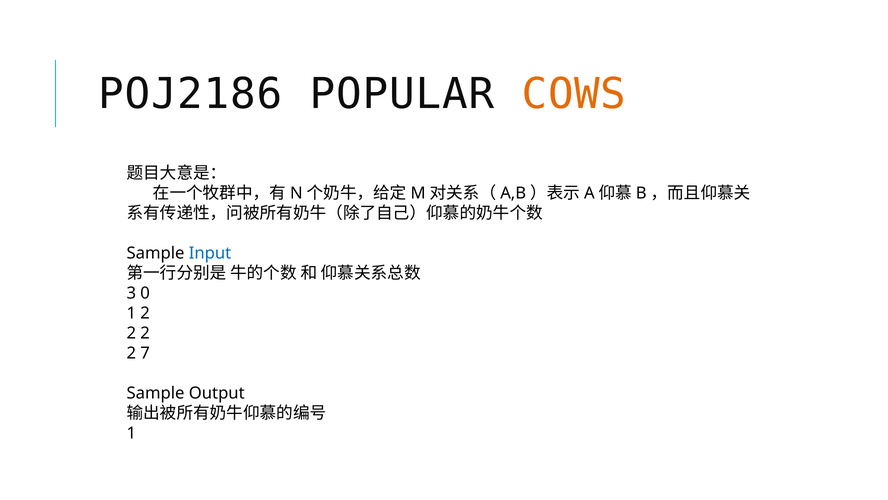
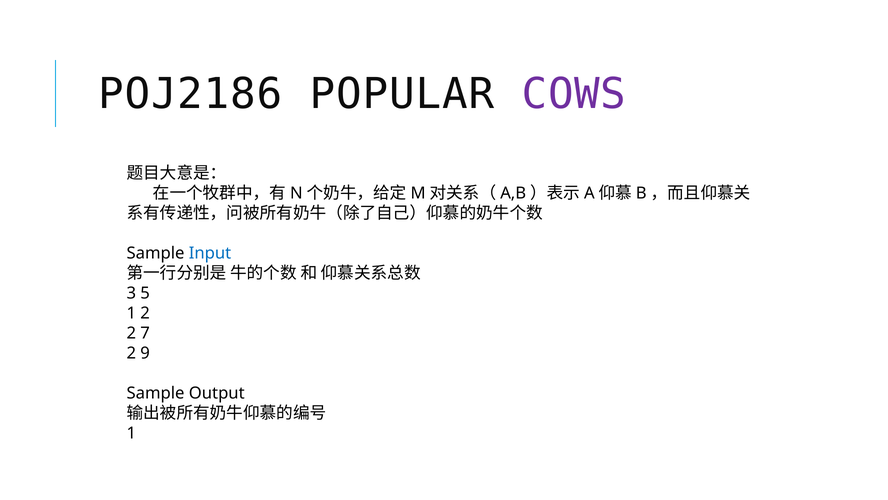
COWS colour: orange -> purple (574, 94)
0: 0 -> 5 (145, 293)
2: 2 -> 7 (145, 333)
7: 7 -> 9 (145, 353)
